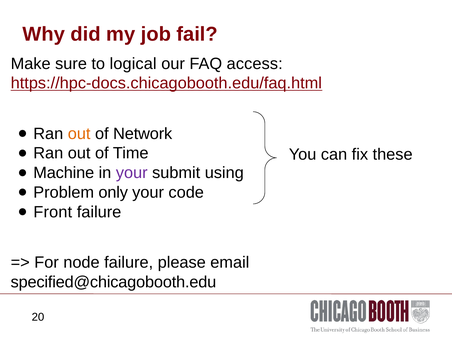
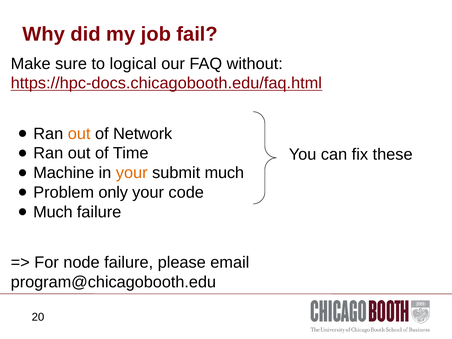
access: access -> without (255, 64)
your colour: purple -> orange (132, 173)
submit using: using -> much (224, 173)
Front: Front -> Much (53, 212)
specified@chicagobooth.edu: specified@chicagobooth.edu -> program@chicagobooth.edu (113, 282)
